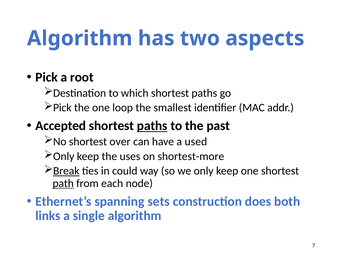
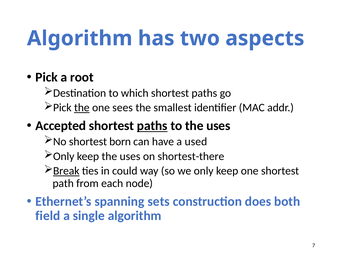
the underline: none -> present (82, 107)
loop: loop -> sees (123, 107)
to the past: past -> uses (218, 126)
over: over -> born (120, 141)
shortest-more: shortest-more -> shortest-there (191, 156)
path underline: present -> none (63, 183)
links: links -> field (48, 215)
